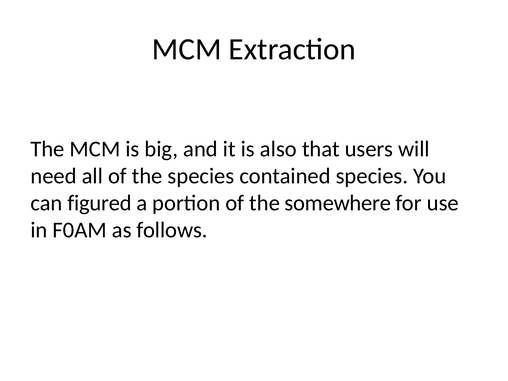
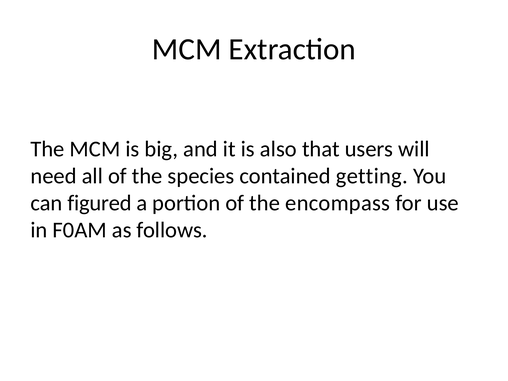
contained species: species -> getting (372, 176)
somewhere: somewhere -> encompass (338, 203)
